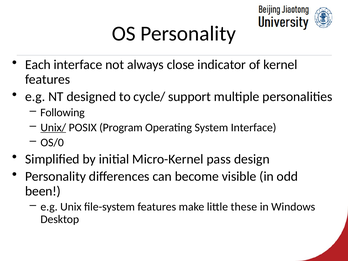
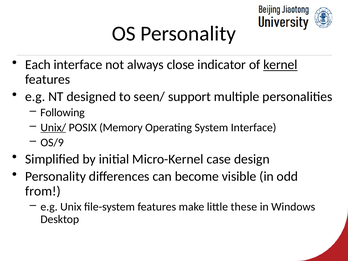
kernel underline: none -> present (280, 65)
cycle/: cycle/ -> seen/ (149, 97)
Program: Program -> Memory (121, 128)
OS/0: OS/0 -> OS/9 (52, 142)
pass: pass -> case (219, 159)
been: been -> from (43, 191)
